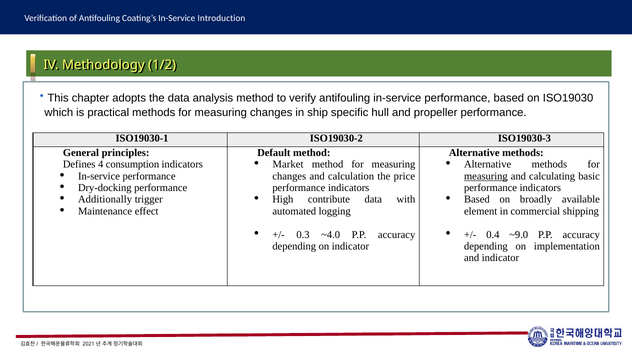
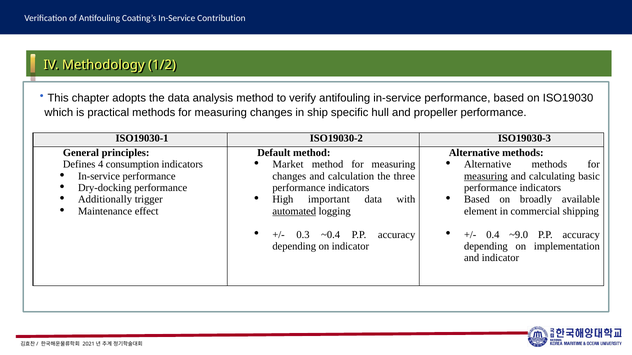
Introduction: Introduction -> Contribution (221, 18)
price: price -> three (404, 176)
contribute: contribute -> important (329, 200)
automated underline: none -> present (294, 212)
~4.0: ~4.0 -> ~0.4 (331, 235)
